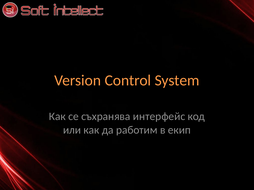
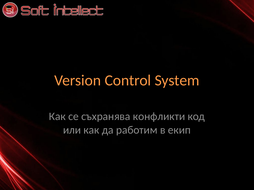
интерфейс: интерфейс -> конфликти (159, 117)
